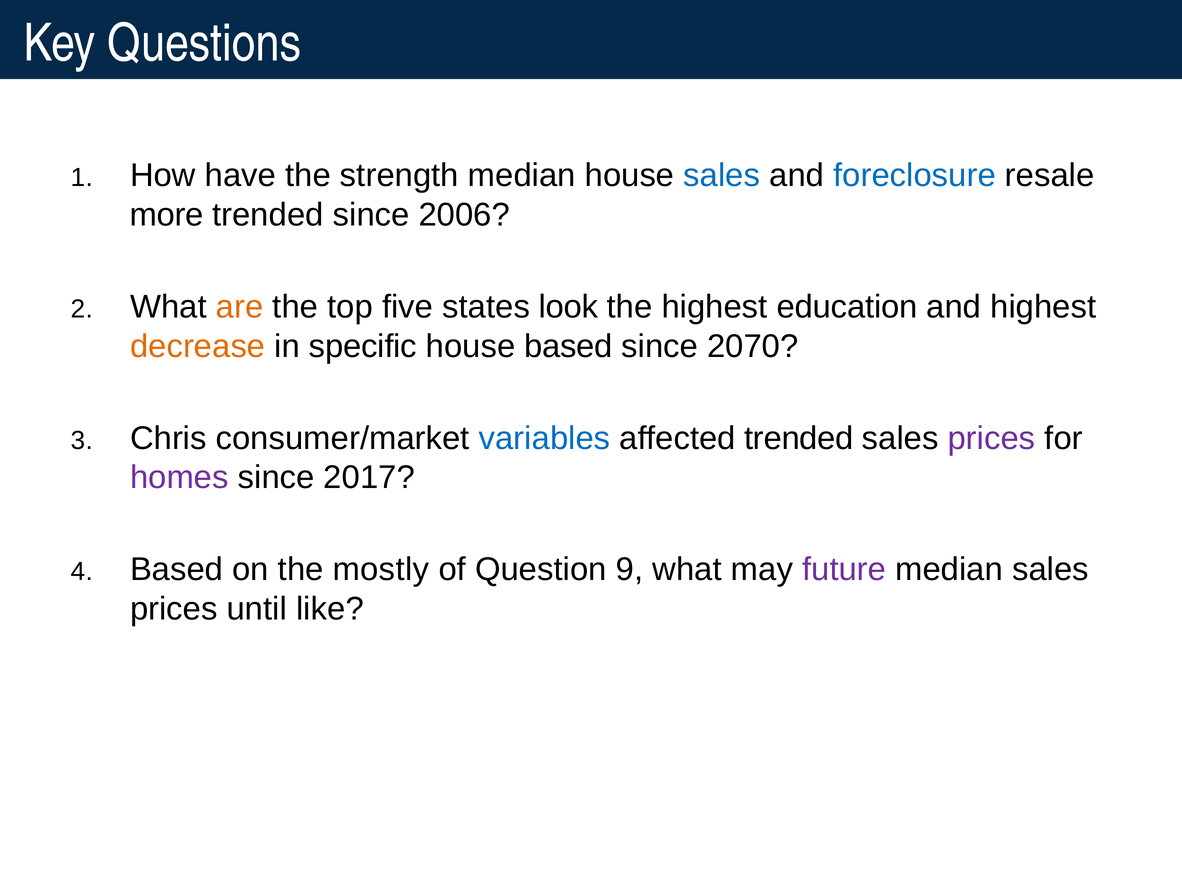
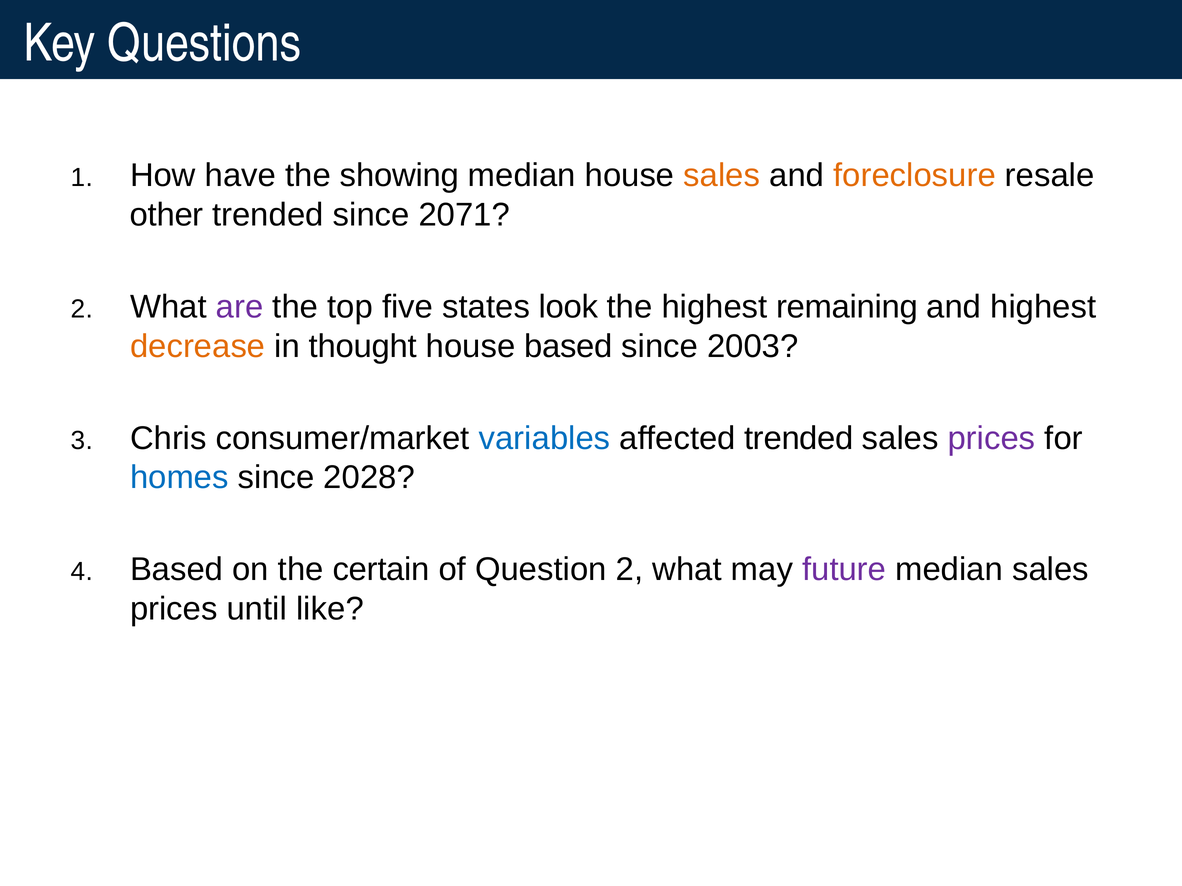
strength: strength -> showing (400, 176)
sales colour: blue -> orange (722, 176)
foreclosure colour: blue -> orange (915, 176)
more: more -> other (167, 215)
2006: 2006 -> 2071 (464, 215)
are colour: orange -> purple (240, 307)
education: education -> remaining (847, 307)
specific: specific -> thought (363, 346)
2070: 2070 -> 2003 (753, 346)
homes colour: purple -> blue (179, 478)
2017: 2017 -> 2028 (369, 478)
mostly: mostly -> certain (381, 570)
Question 9: 9 -> 2 (629, 570)
